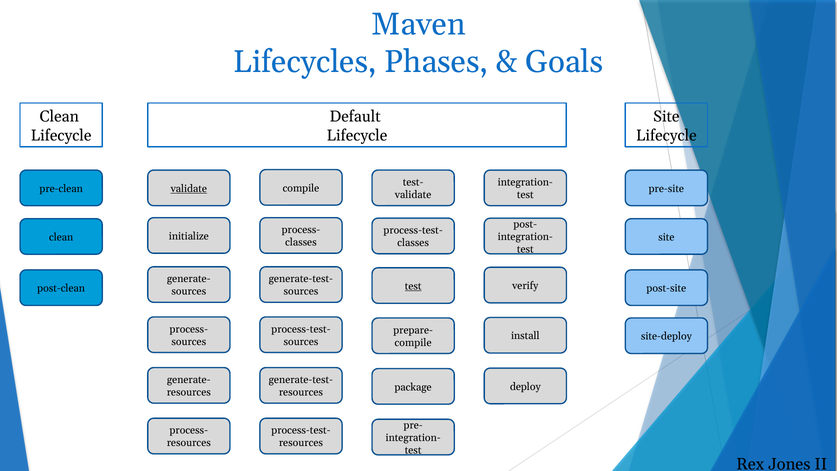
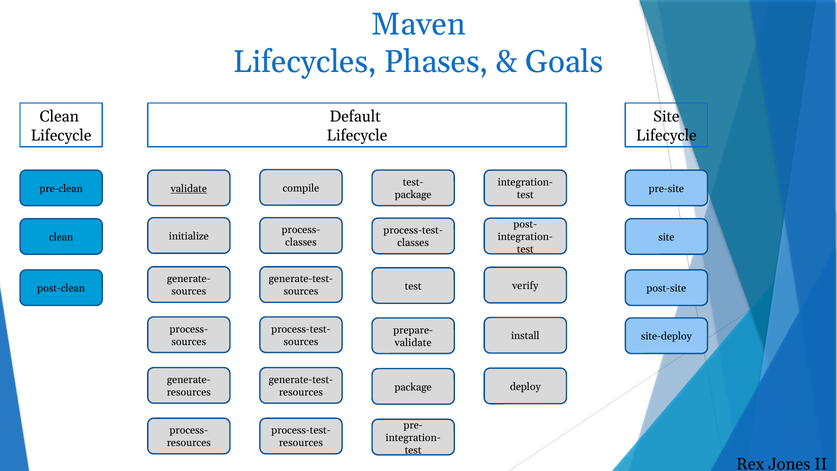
validate: validate -> package (413, 195)
test underline: present -> none (413, 286)
compile: compile -> validate (413, 343)
